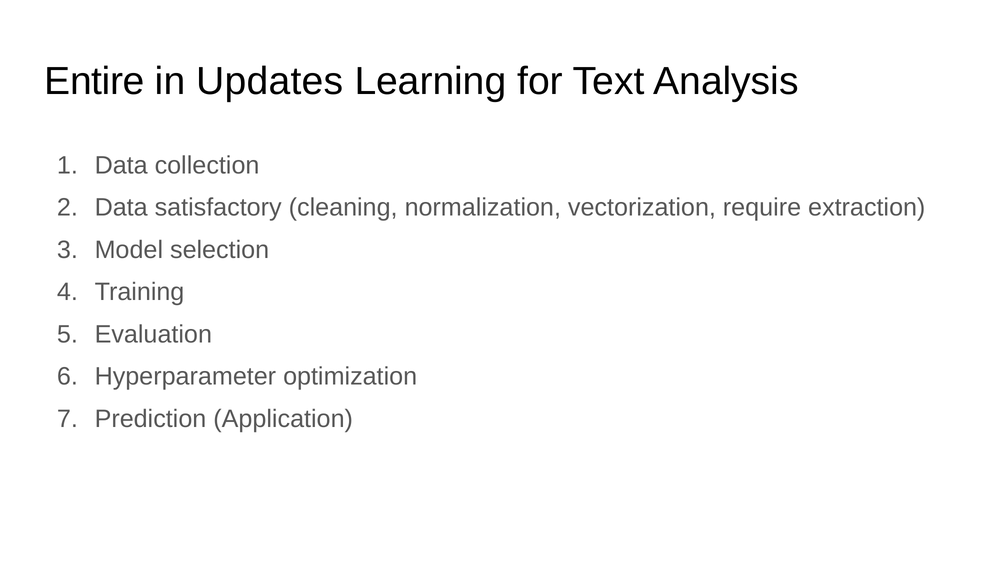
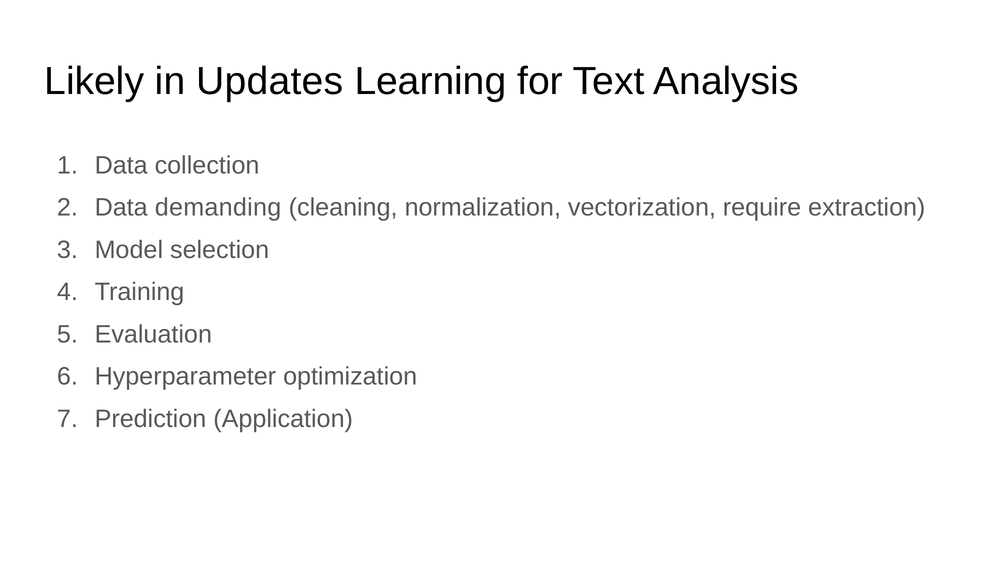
Entire: Entire -> Likely (94, 81)
satisfactory: satisfactory -> demanding (218, 208)
